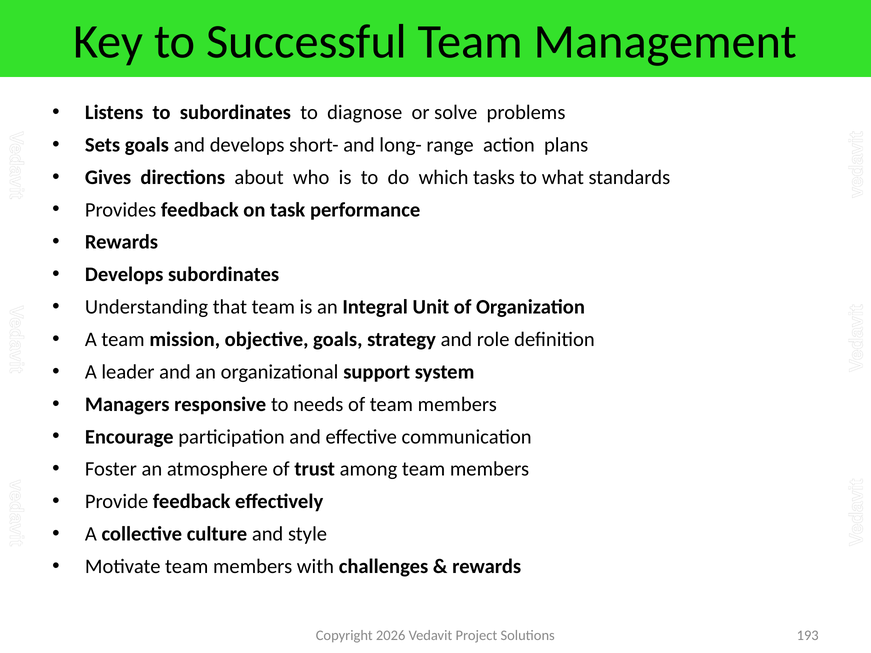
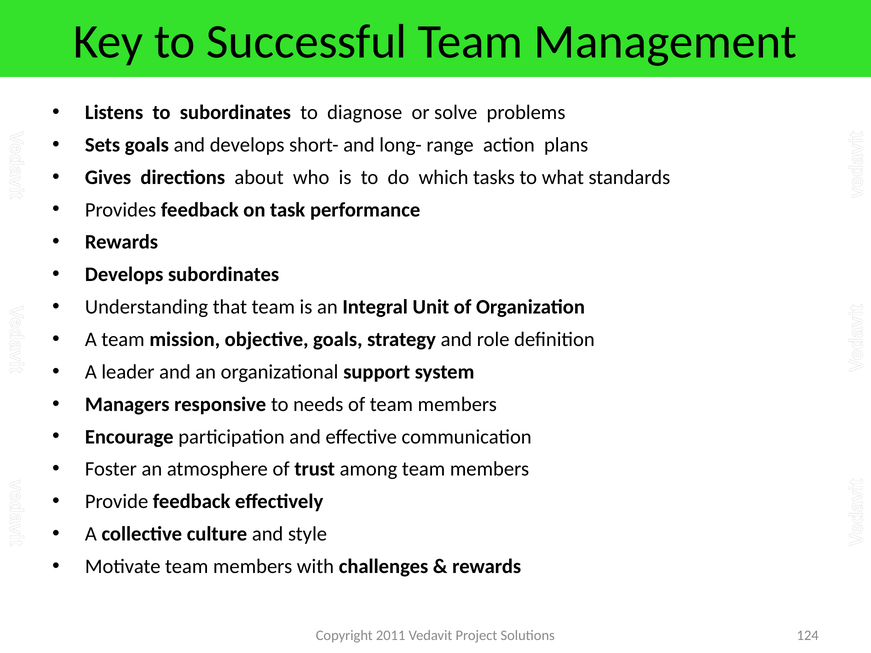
2026: 2026 -> 2011 (391, 636)
193: 193 -> 124 (808, 635)
